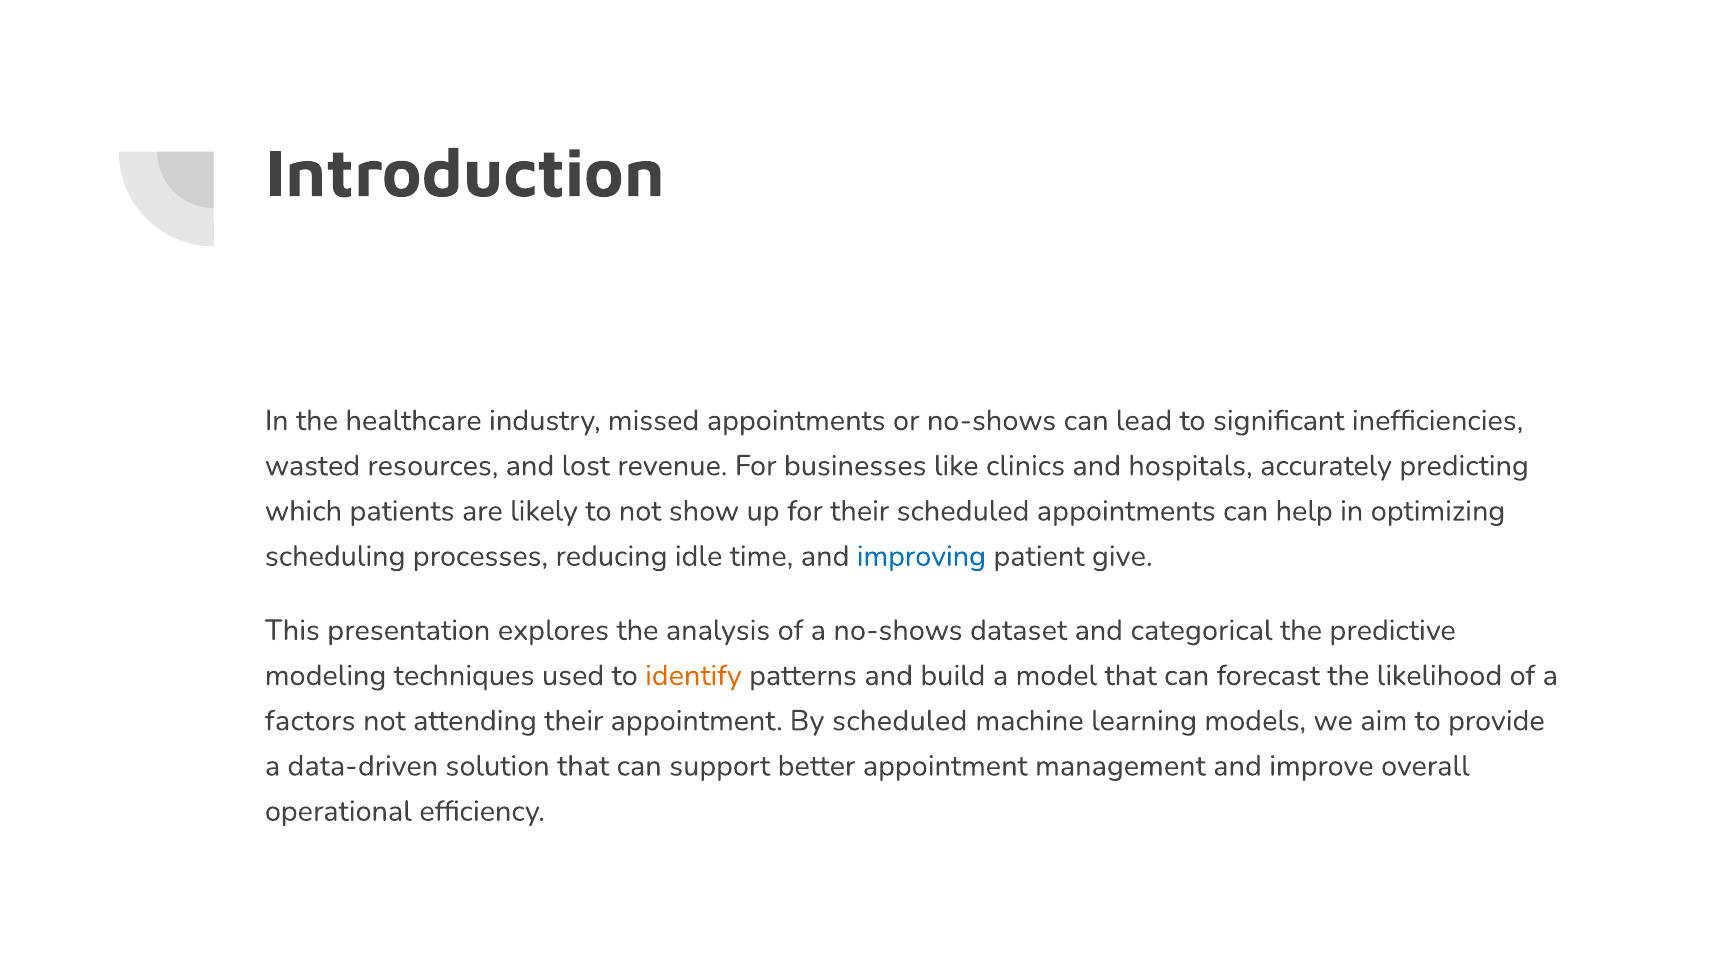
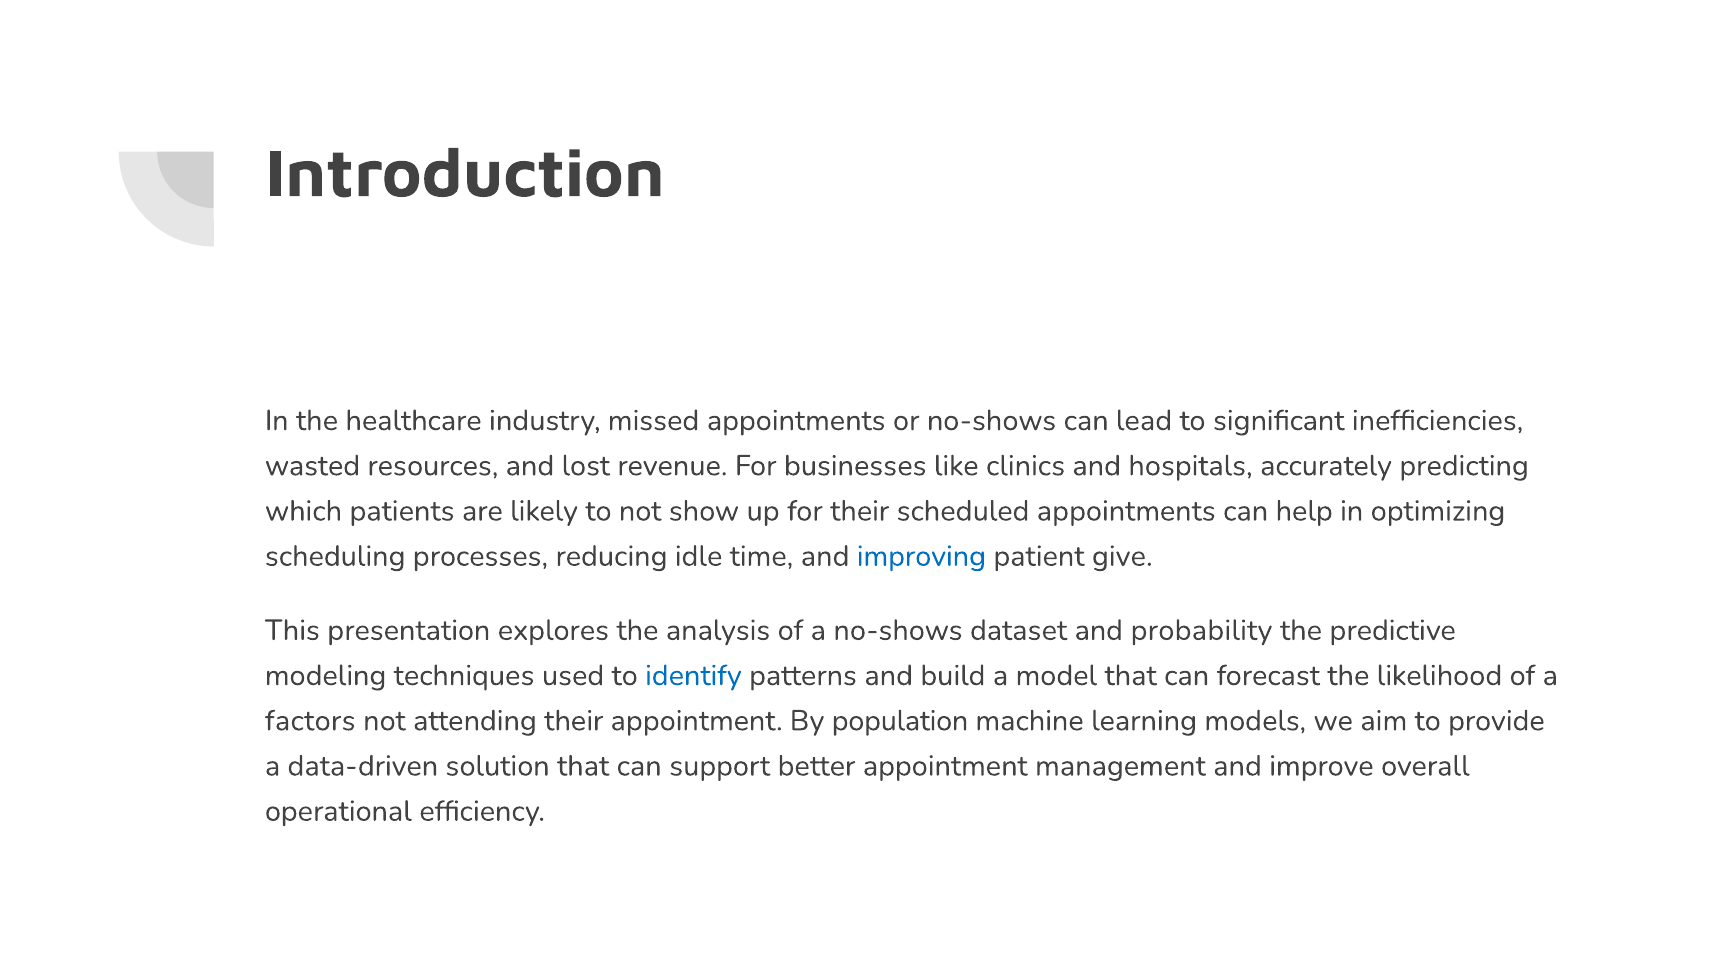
categorical: categorical -> probability (1201, 631)
identify colour: orange -> blue (693, 676)
By scheduled: scheduled -> population (900, 721)
